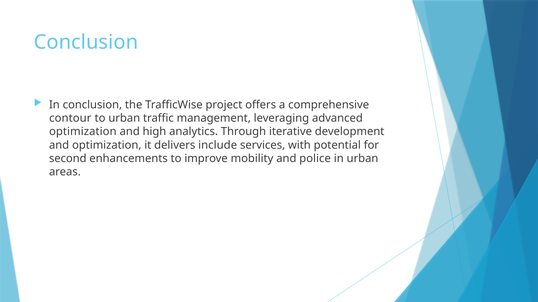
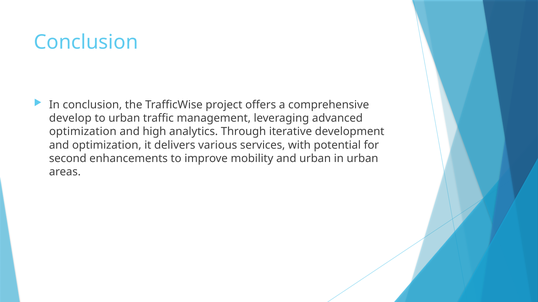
contour: contour -> develop (70, 118)
include: include -> various (218, 145)
and police: police -> urban (315, 159)
